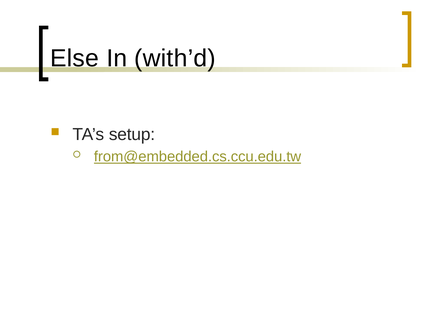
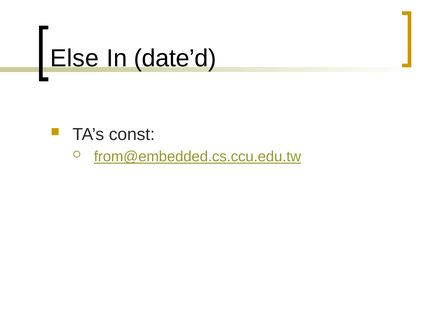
with’d: with’d -> date’d (175, 58)
setup: setup -> const (132, 134)
